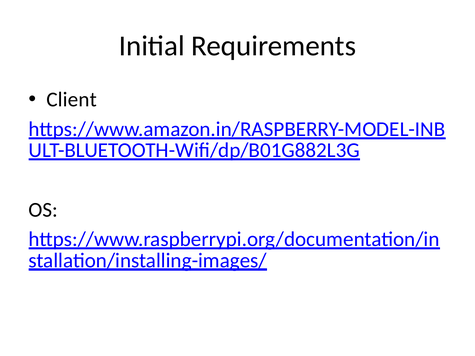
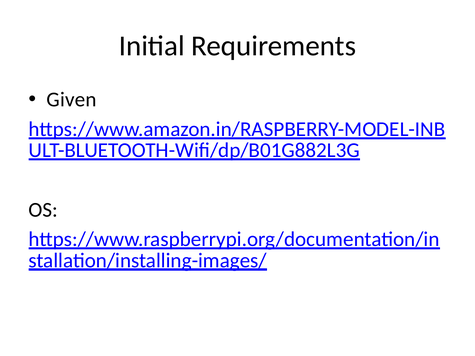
Client: Client -> Given (72, 100)
